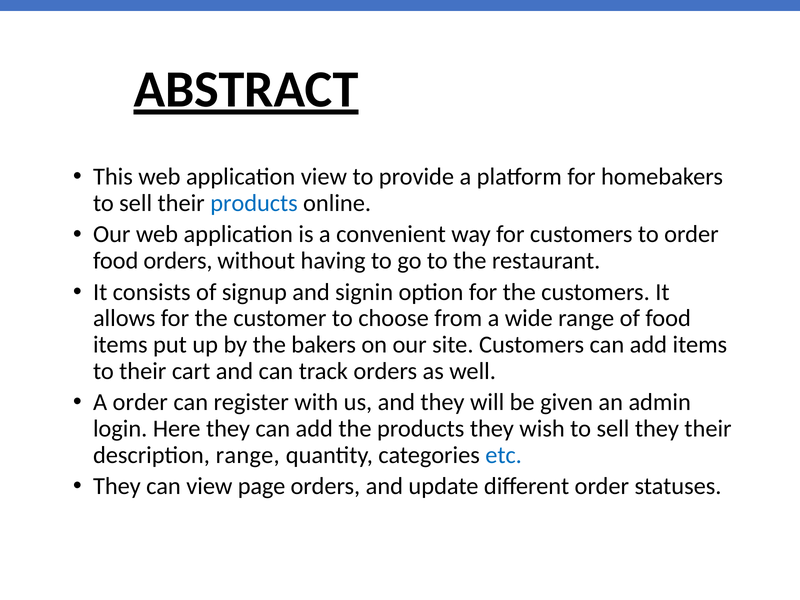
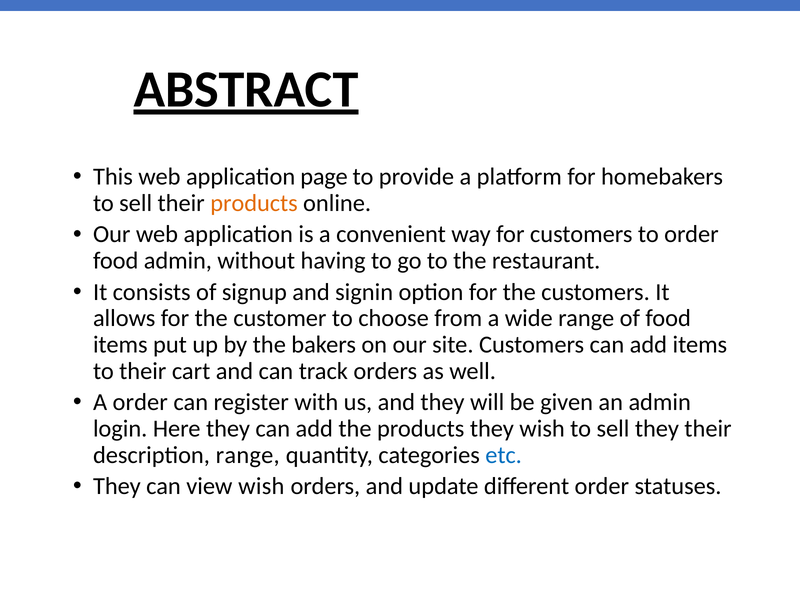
application view: view -> page (324, 177)
products colour: blue -> orange (254, 203)
food orders: orders -> admin (178, 261)
view page: page -> wish (261, 486)
